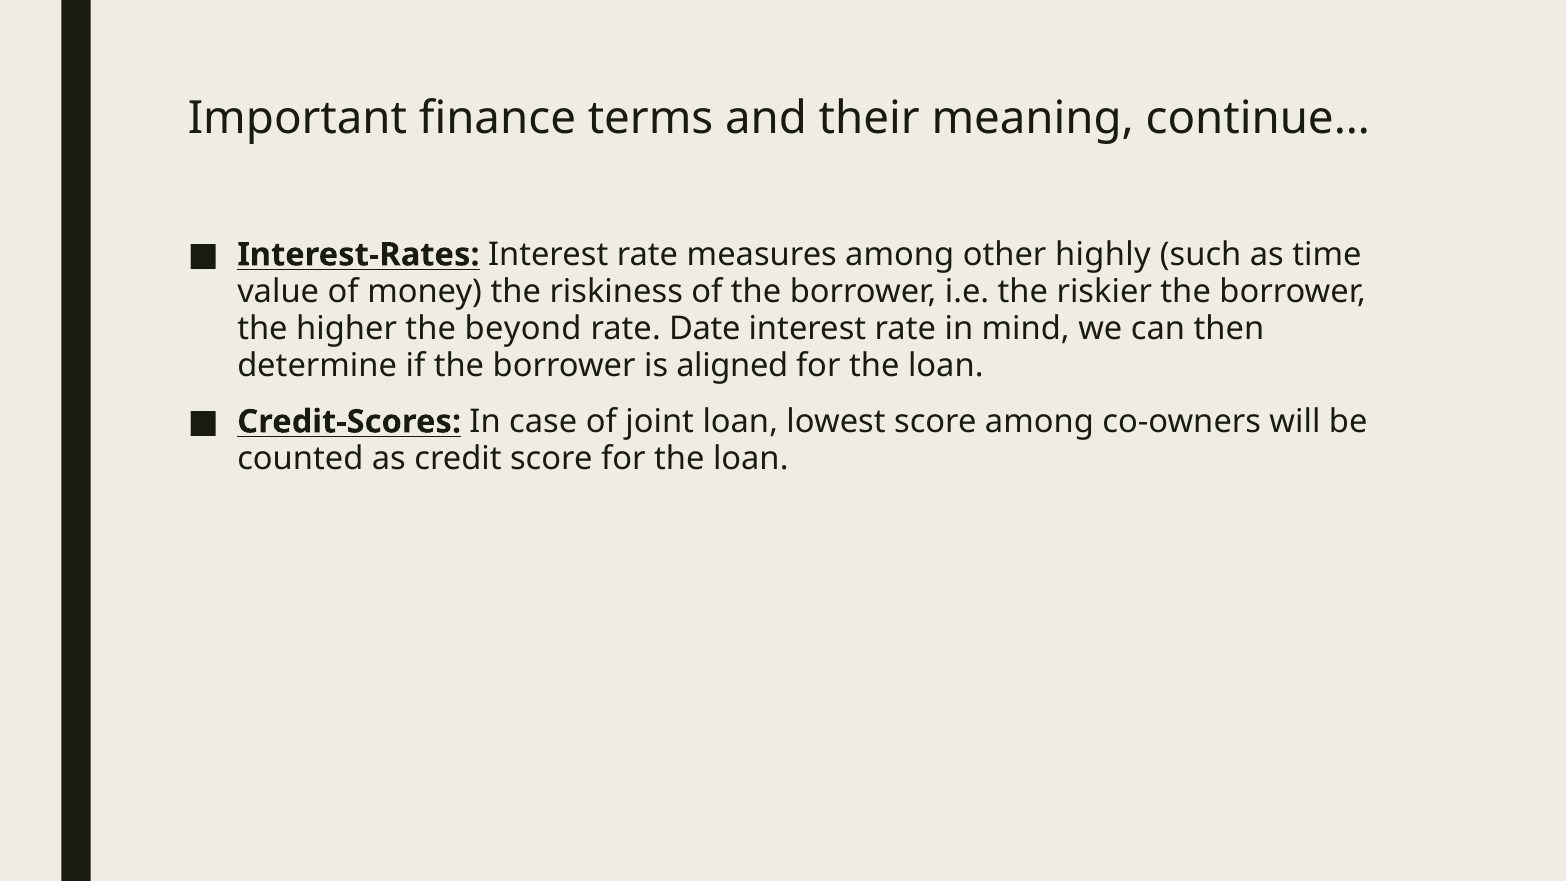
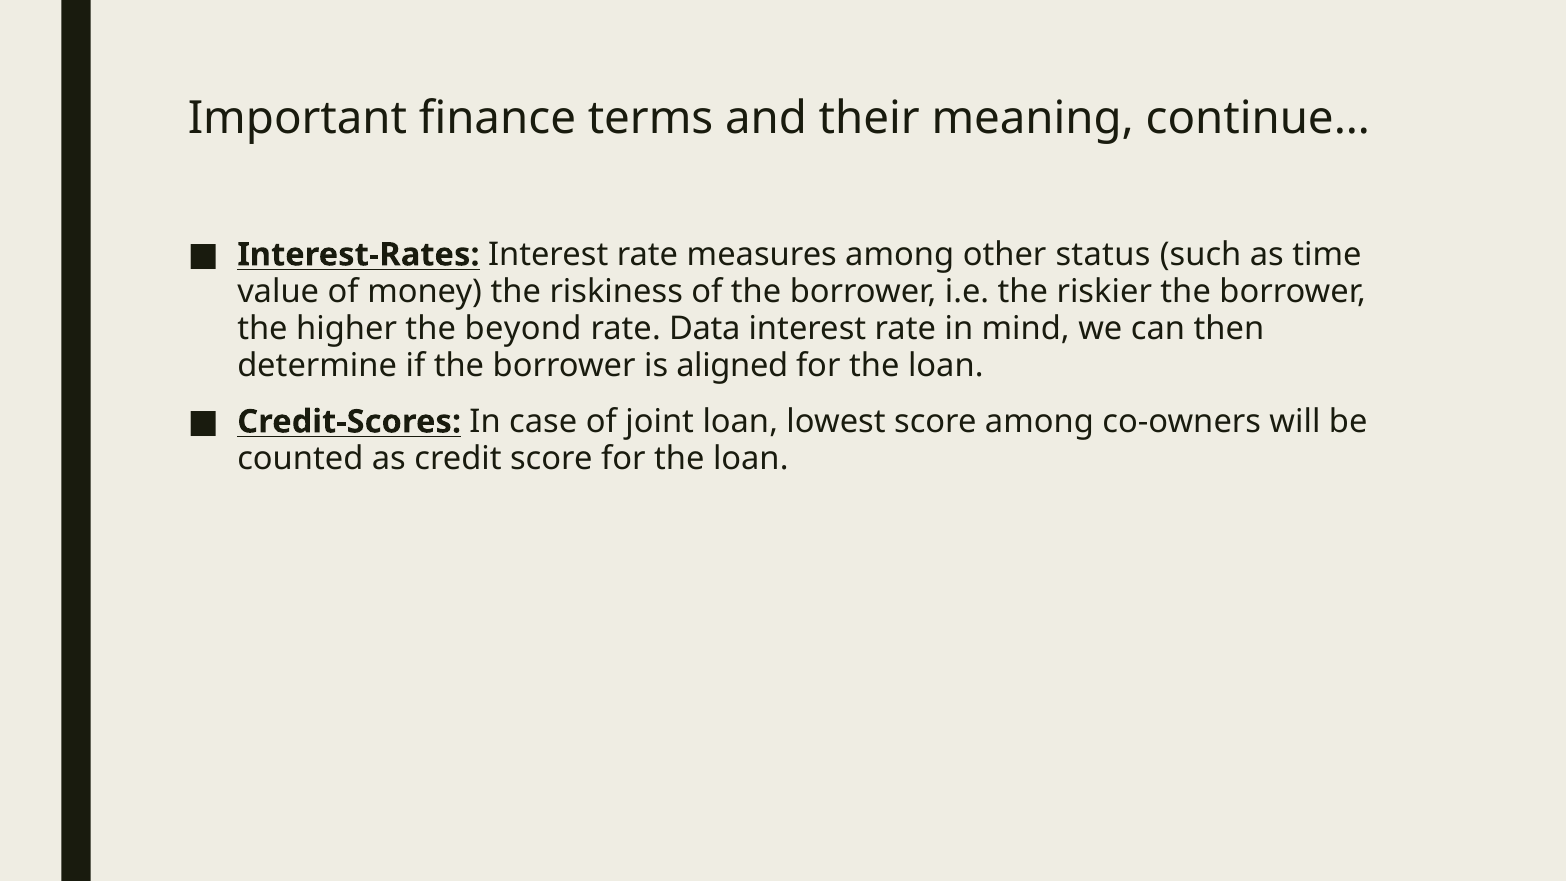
highly: highly -> status (1103, 255)
Date: Date -> Data (705, 328)
